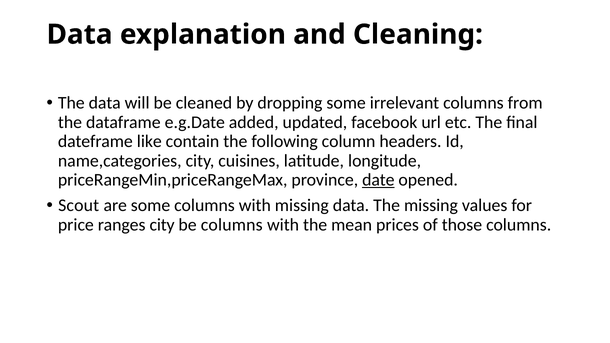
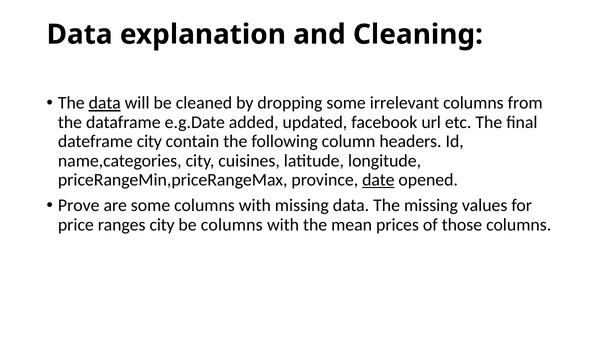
data underline: none -> present (105, 103)
dateframe like: like -> city (149, 142)
Scout: Scout -> Prove (79, 206)
